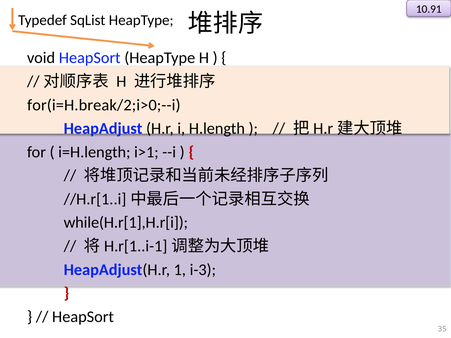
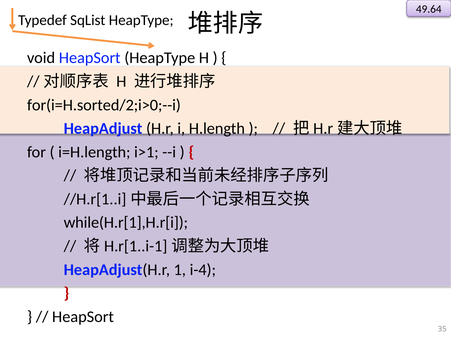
10.91: 10.91 -> 49.64 (429, 9)
for(i=H.break/2;i>0;--i: for(i=H.break/2;i>0;--i -> for(i=H.sorted/2;i>0;--i (104, 105)
i-3: i-3 -> i-4 (203, 270)
